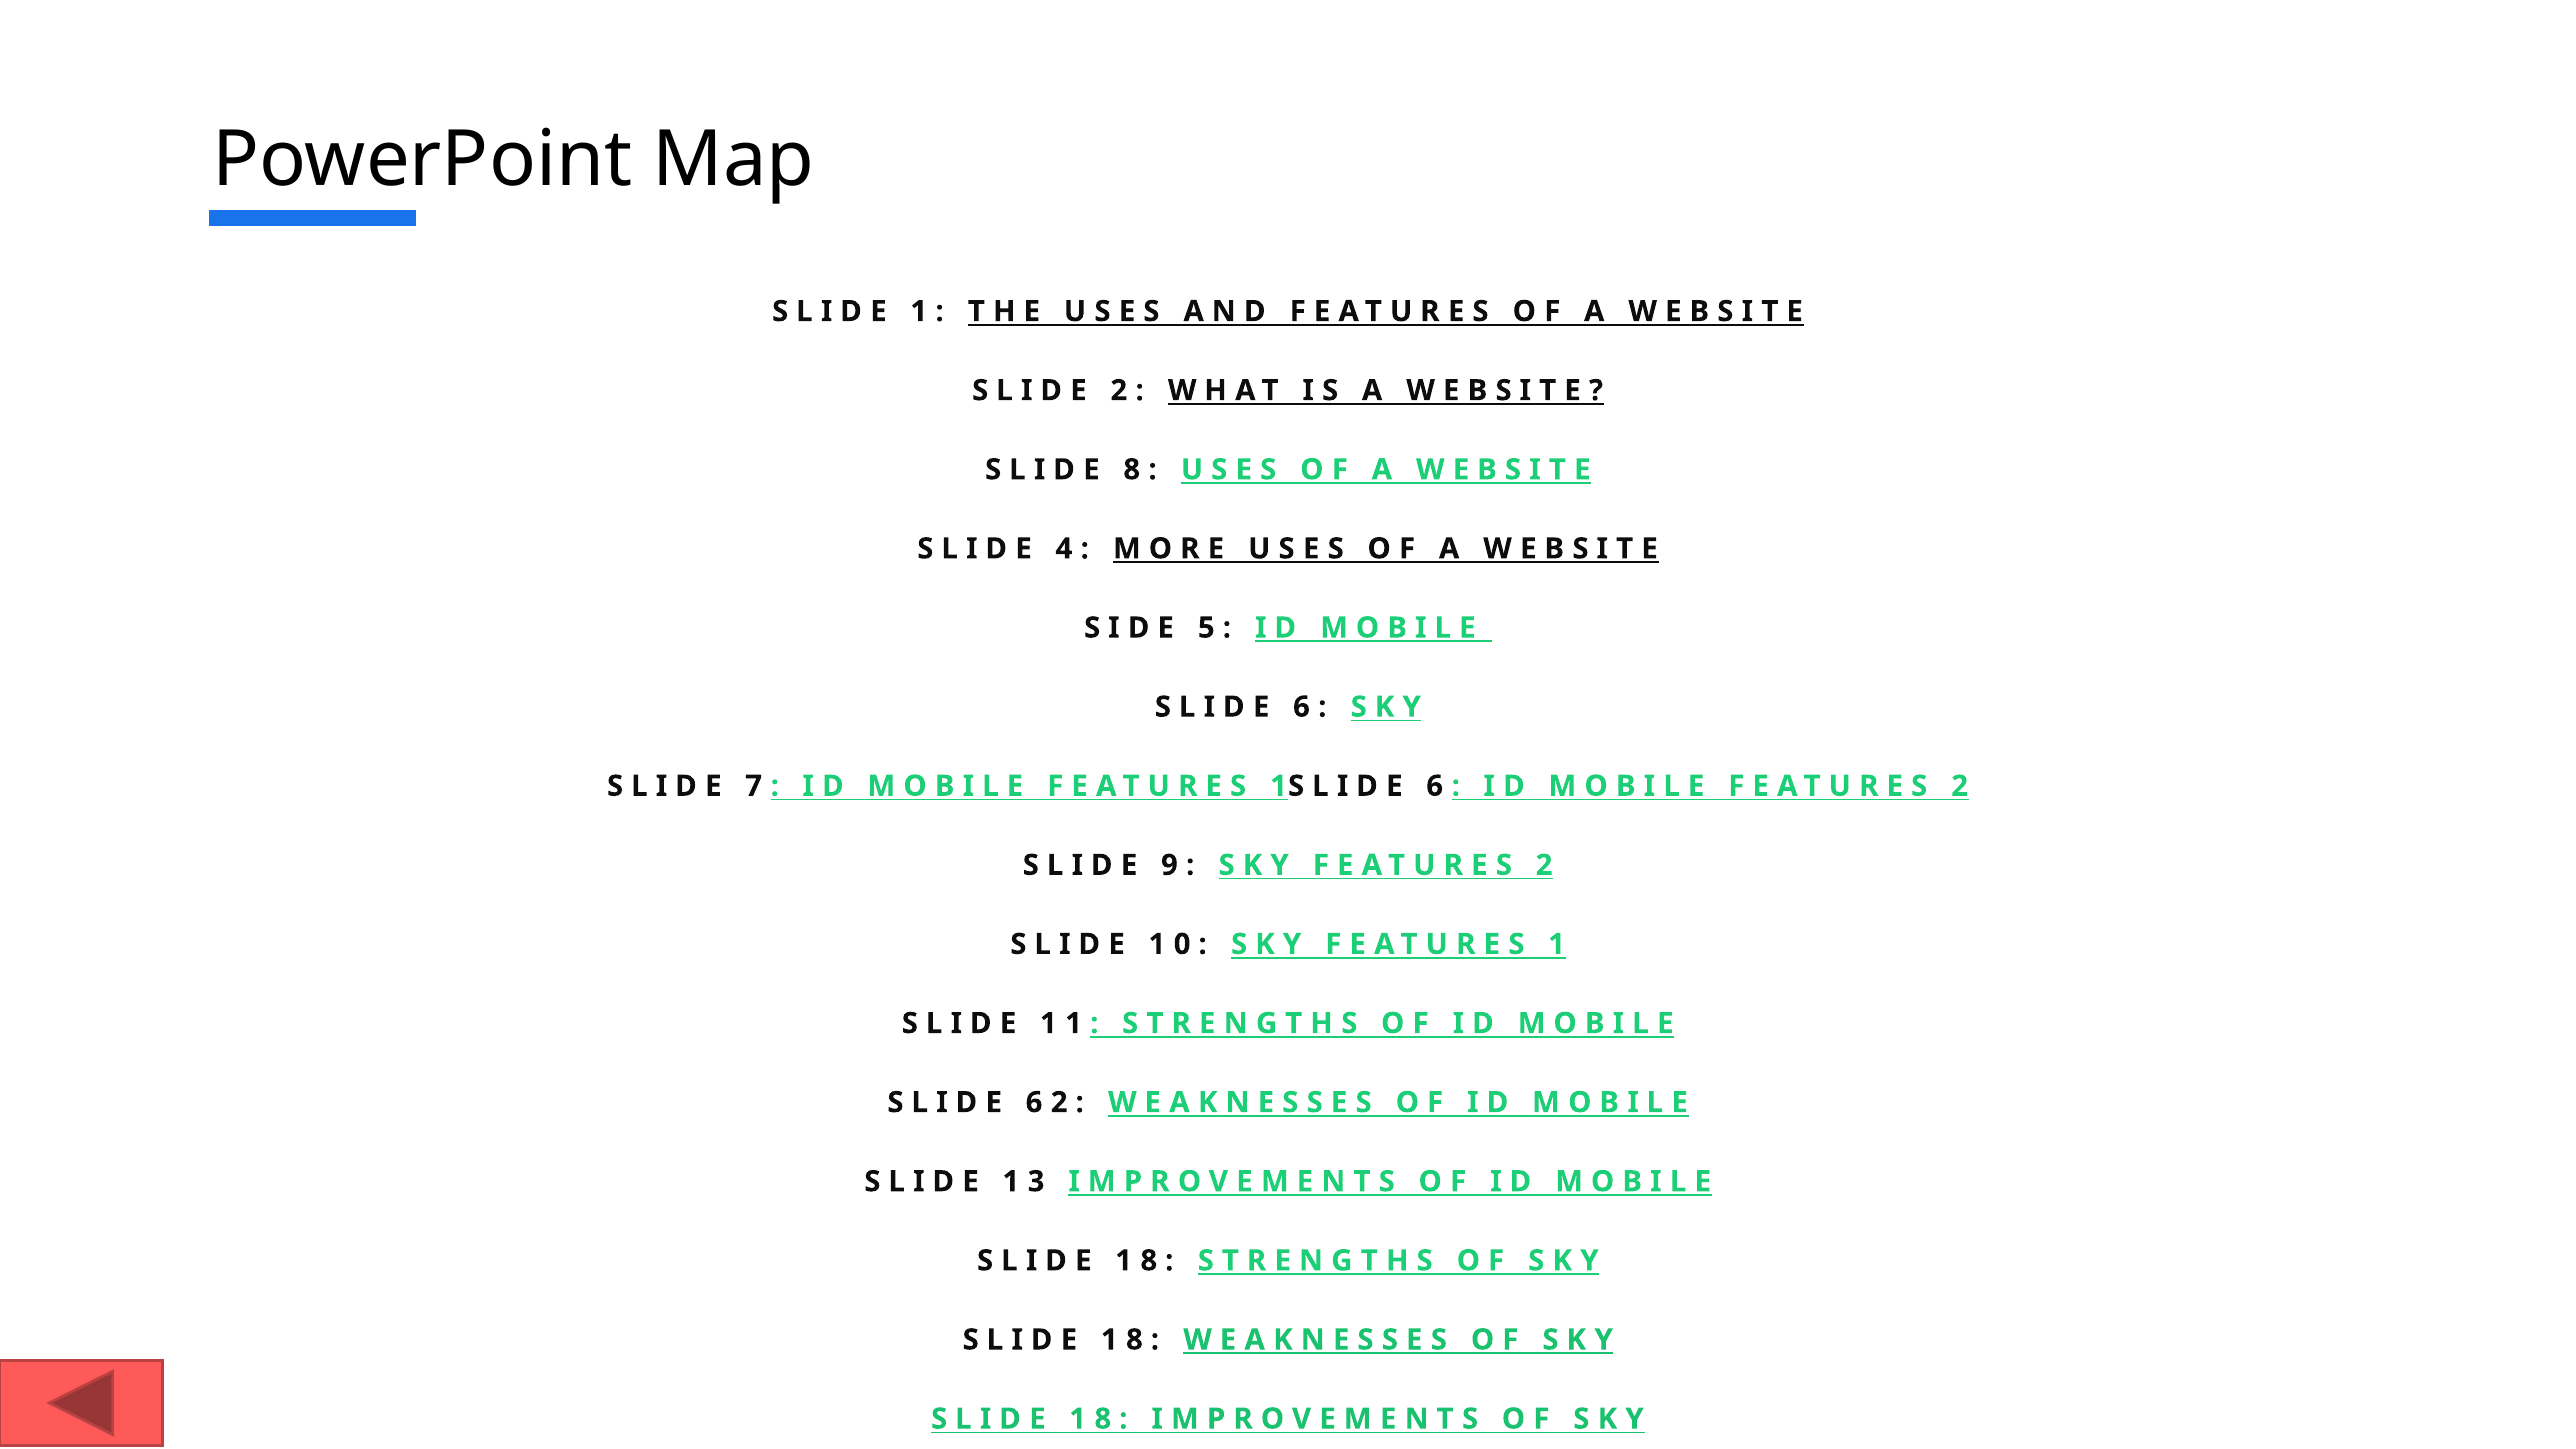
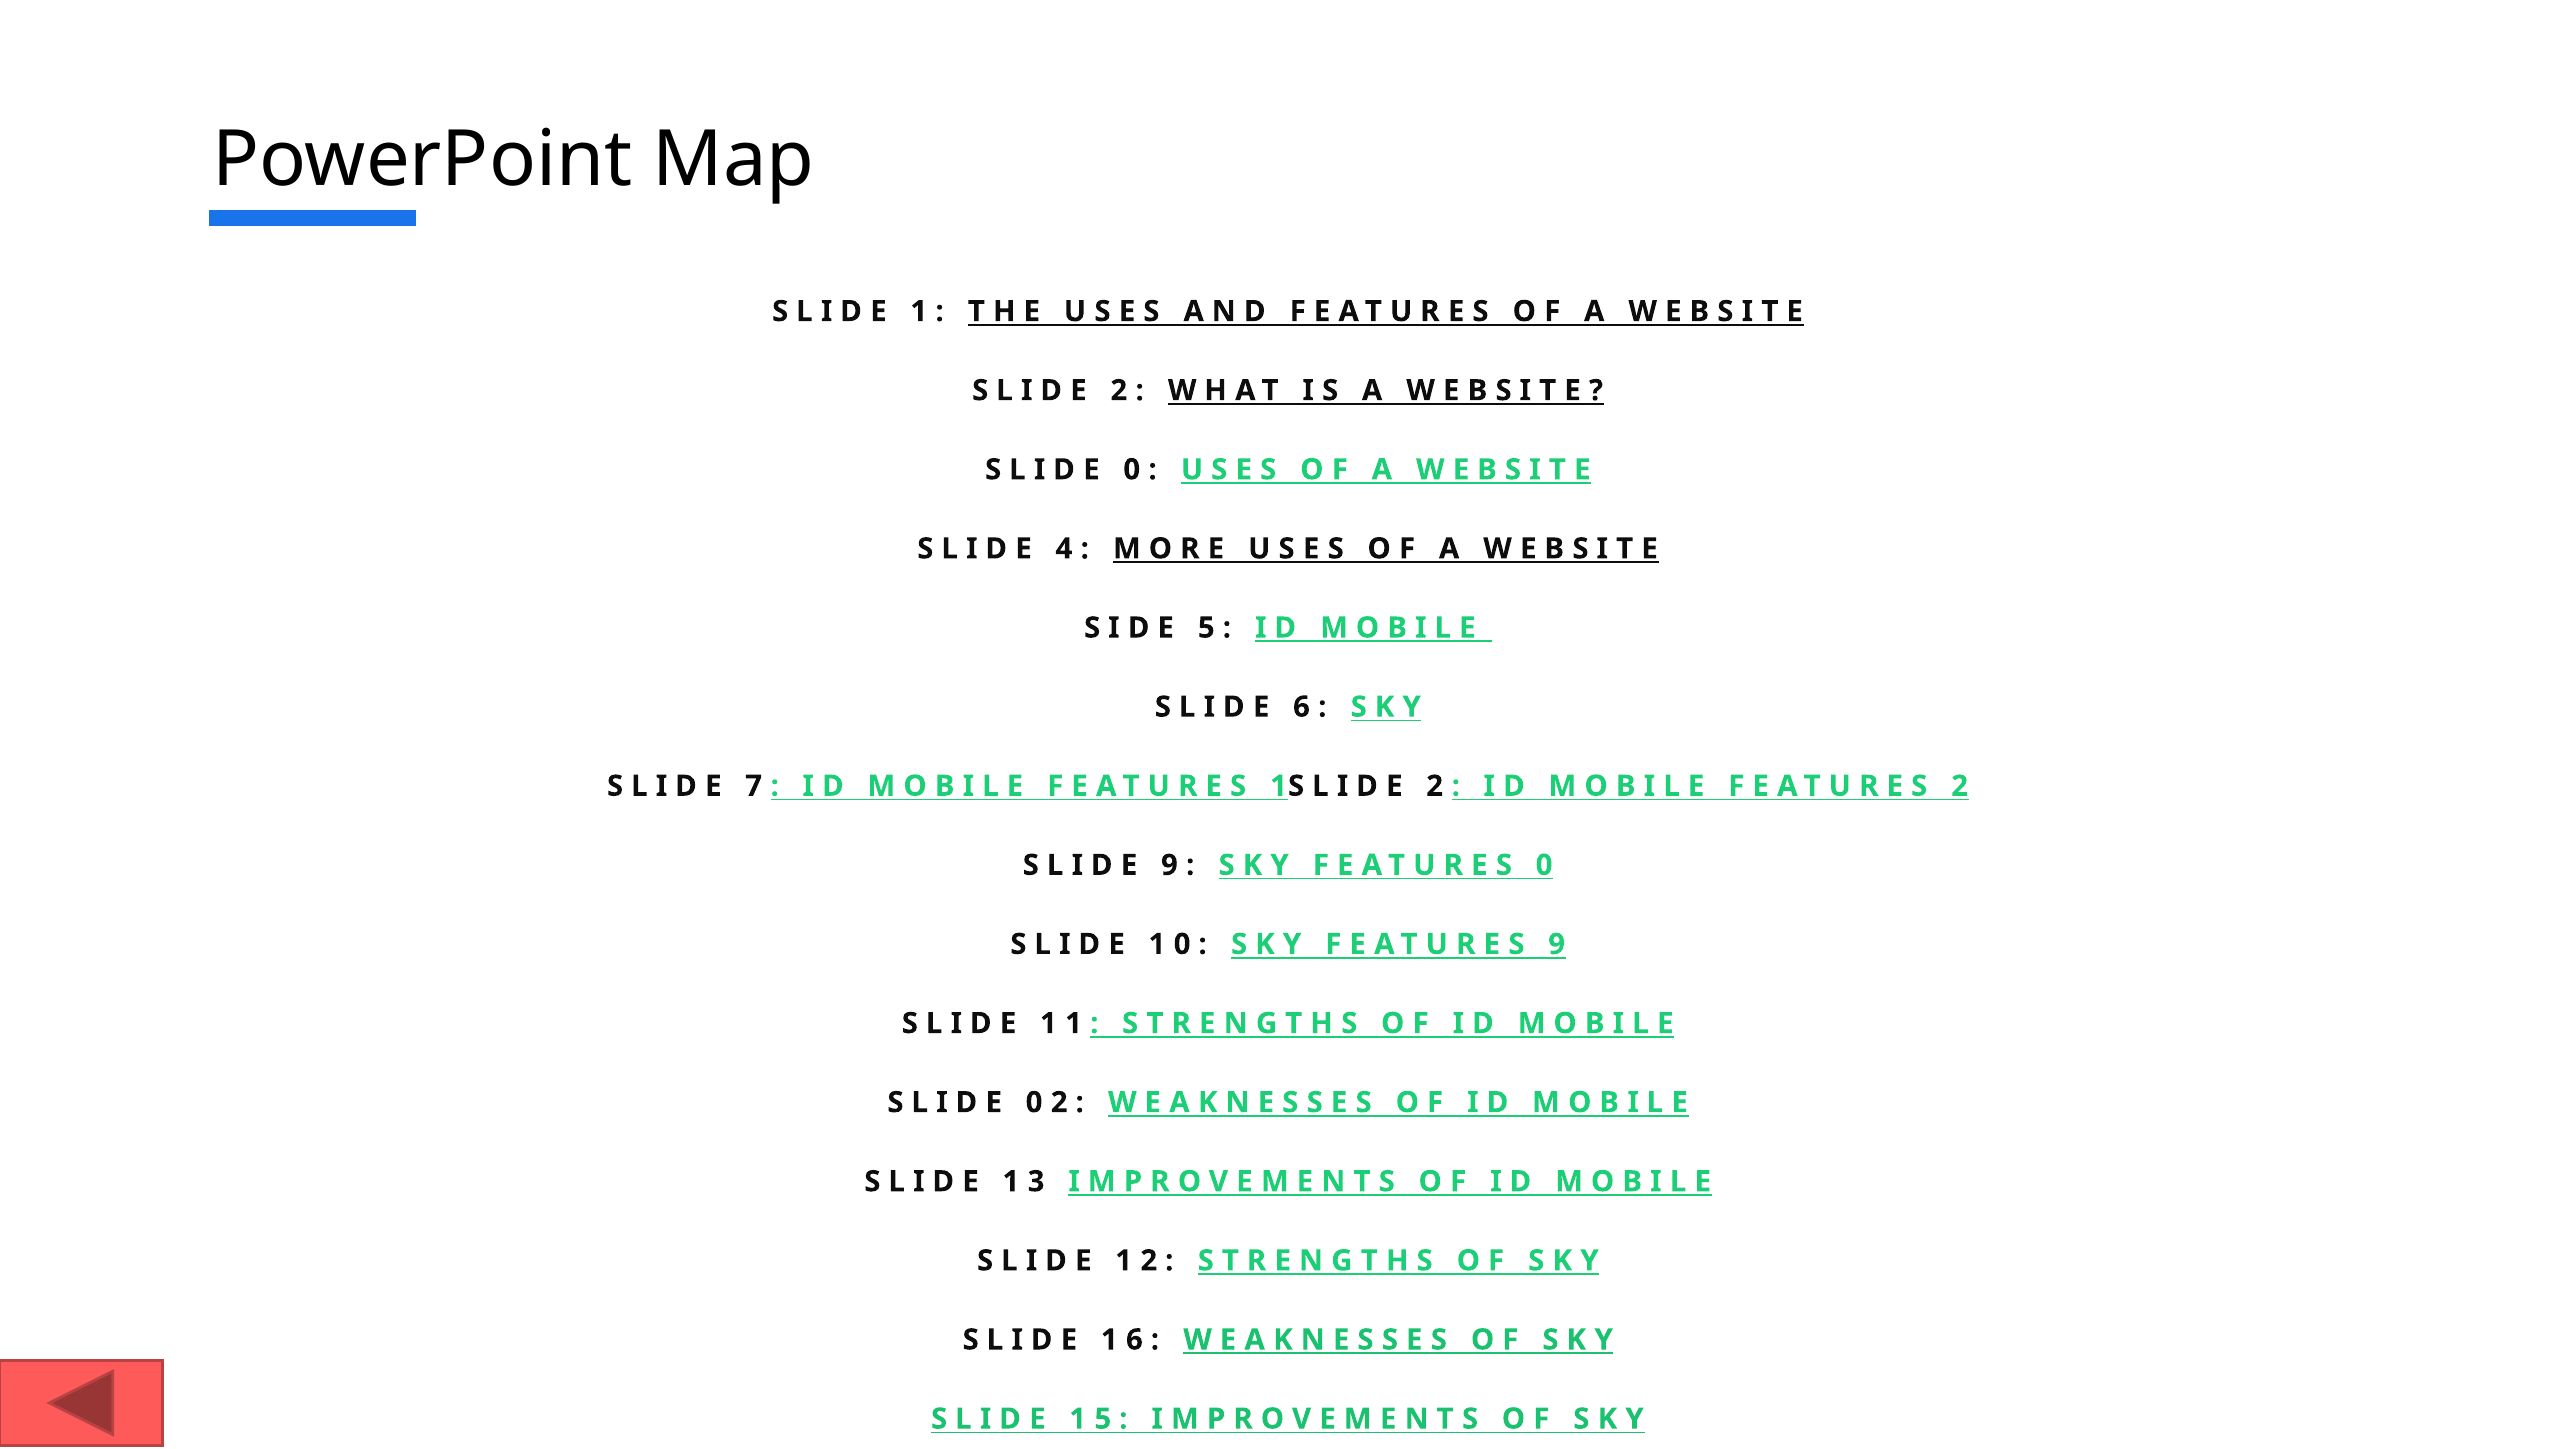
8: 8 -> 0 (1132, 470)
6: 6 -> 2 (1435, 786)
2: 2 -> 0 (1544, 865)
1: 1 -> 9 (1557, 944)
6: 6 -> 0 (1034, 1102)
8: 8 -> 2 (1149, 1261)
8: 8 -> 6 (1134, 1340)
8: 8 -> 5 (1103, 1419)
